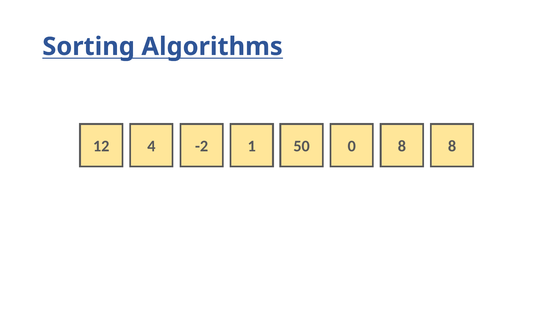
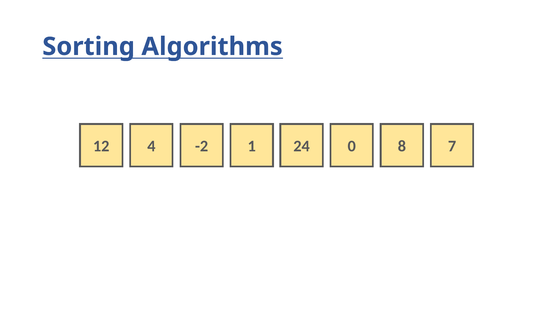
50: 50 -> 24 (302, 146)
8 8: 8 -> 7 (452, 146)
